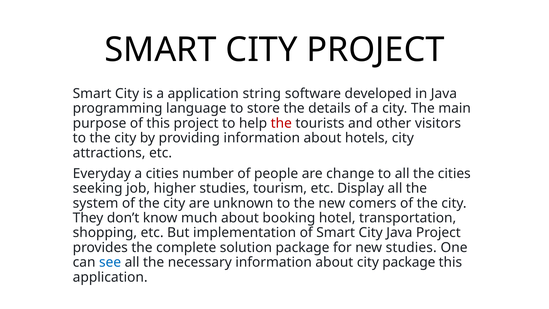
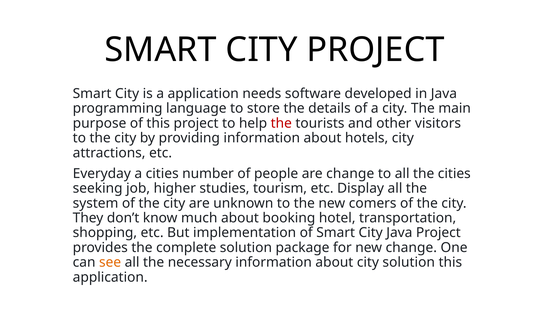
string: string -> needs (262, 94)
new studies: studies -> change (411, 247)
see colour: blue -> orange (110, 262)
city package: package -> solution (409, 262)
